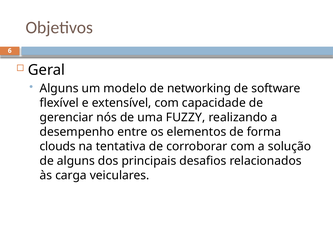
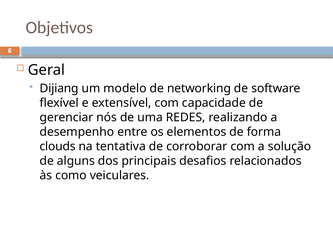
Alguns: Alguns -> Dijiang (59, 88)
FUZZY: FUZZY -> REDES (186, 117)
carga: carga -> como (71, 175)
